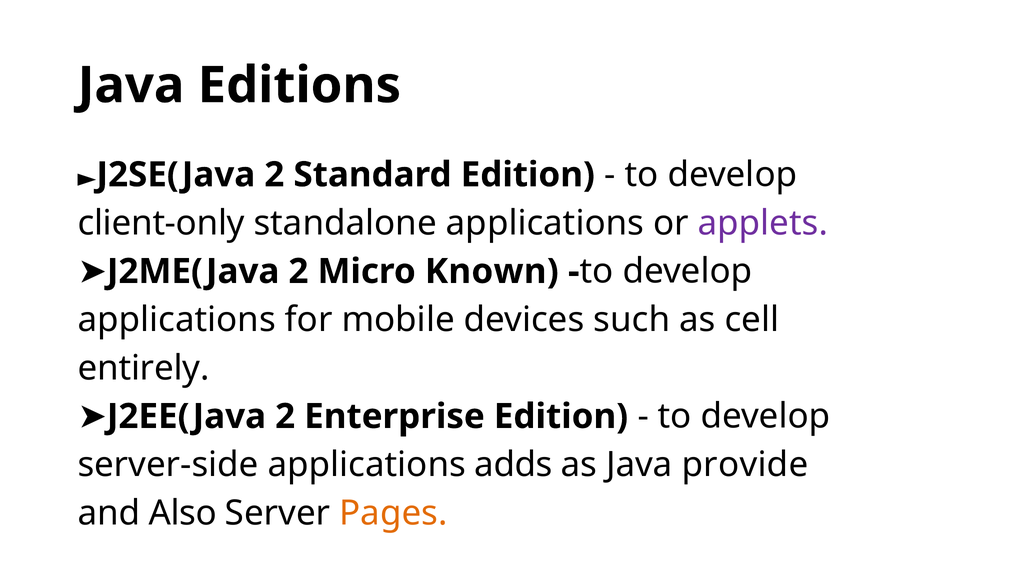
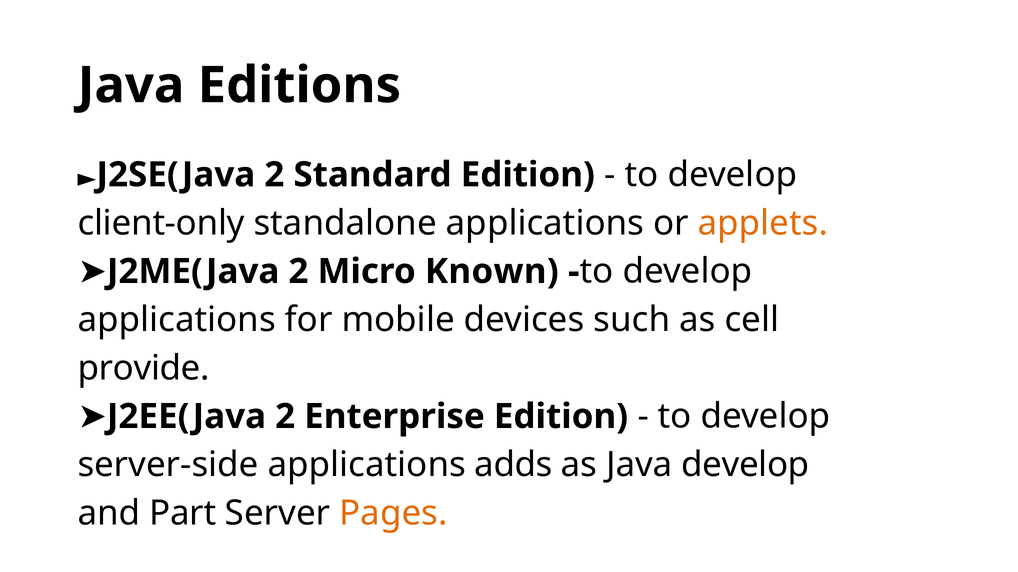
applets colour: purple -> orange (763, 223)
entirely: entirely -> provide (144, 369)
Java provide: provide -> develop (745, 465)
Also: Also -> Part (183, 514)
